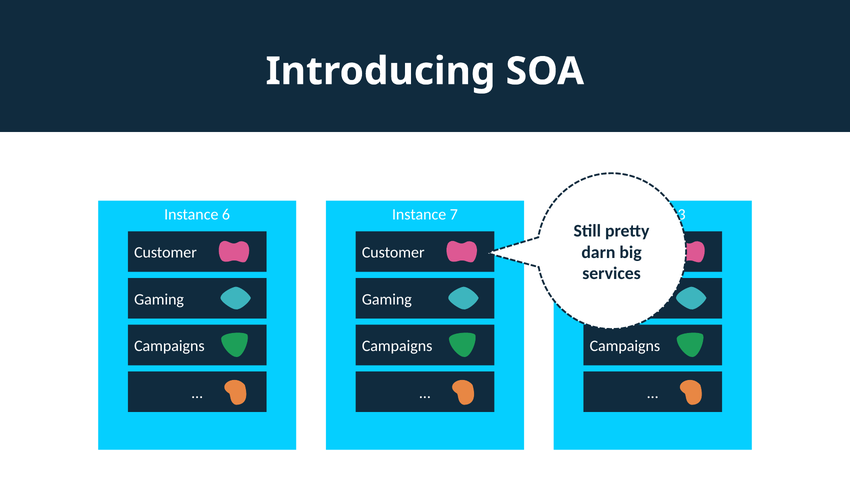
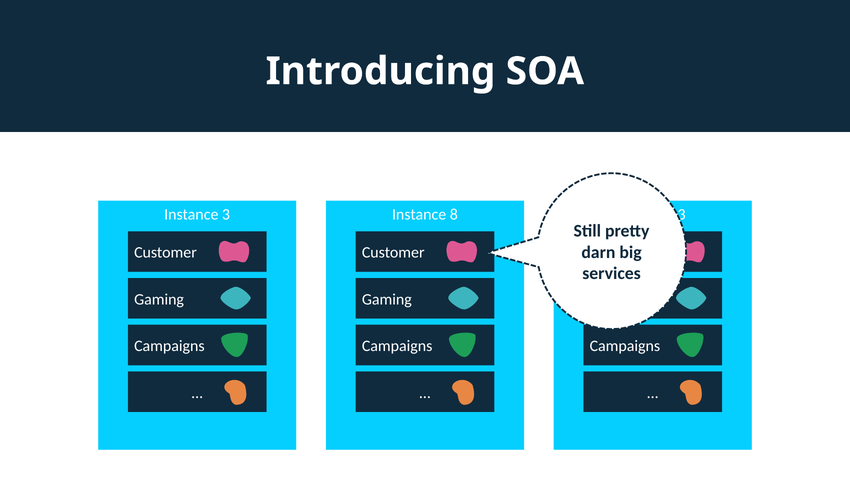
6: 6 -> 3 (226, 215)
7: 7 -> 8 (454, 215)
